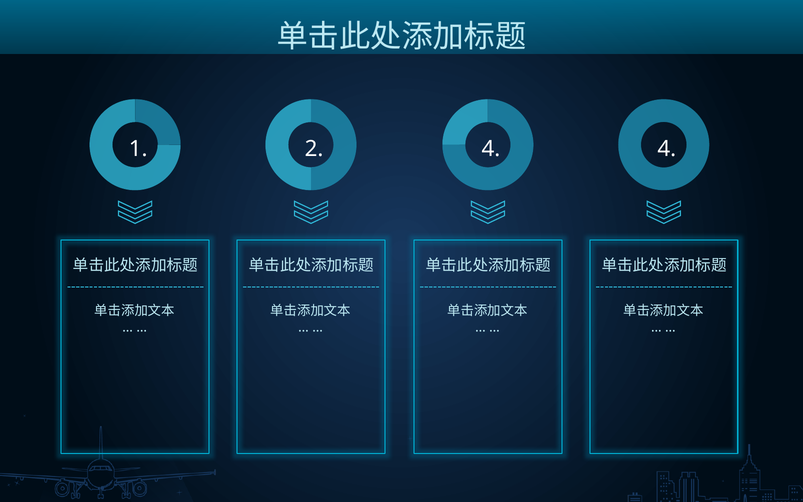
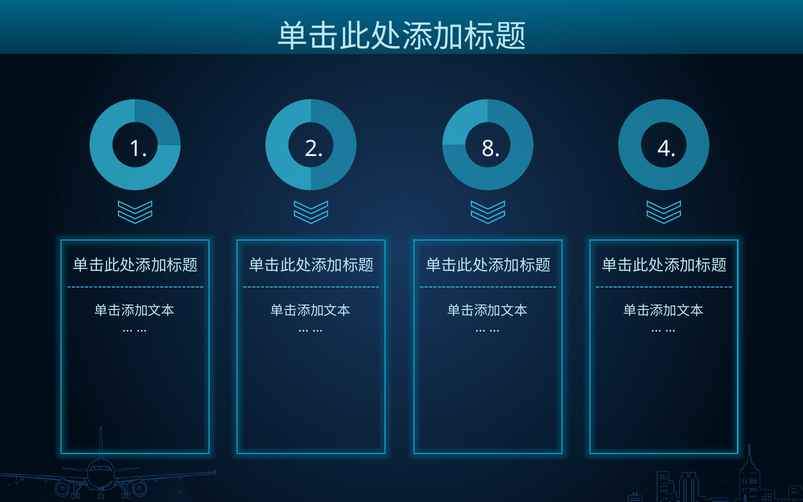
2 4: 4 -> 8 (491, 149)
